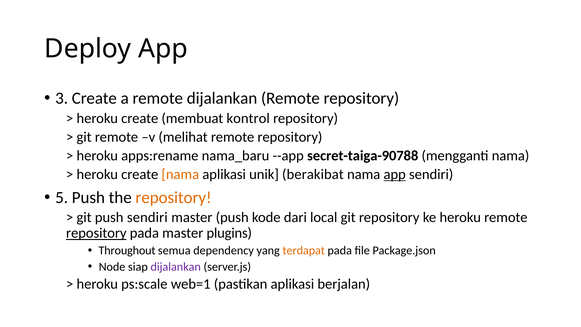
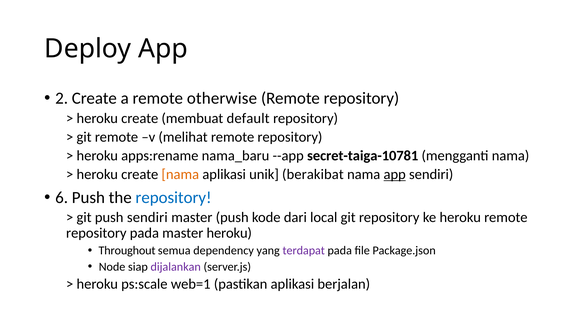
3: 3 -> 2 (62, 98)
remote dijalankan: dijalankan -> otherwise (222, 98)
kontrol: kontrol -> default (248, 118)
secret-taiga-90788: secret-taiga-90788 -> secret-taiga-10781 (363, 156)
5: 5 -> 6 (62, 197)
repository colour: orange -> blue (174, 197)
repository underline: present -> none (96, 233)
master plugins: plugins -> heroku (229, 233)
terdapat colour: orange -> purple (304, 250)
